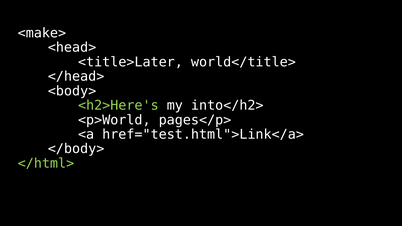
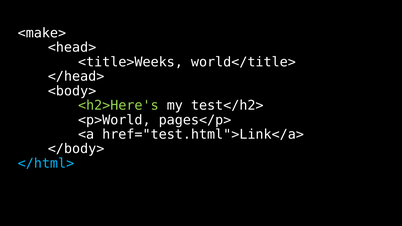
<title>Later: <title>Later -> <title>Weeks (130, 62)
into</h2>: into</h2> -> test</h2> (227, 106)
</html> colour: light green -> light blue (46, 163)
